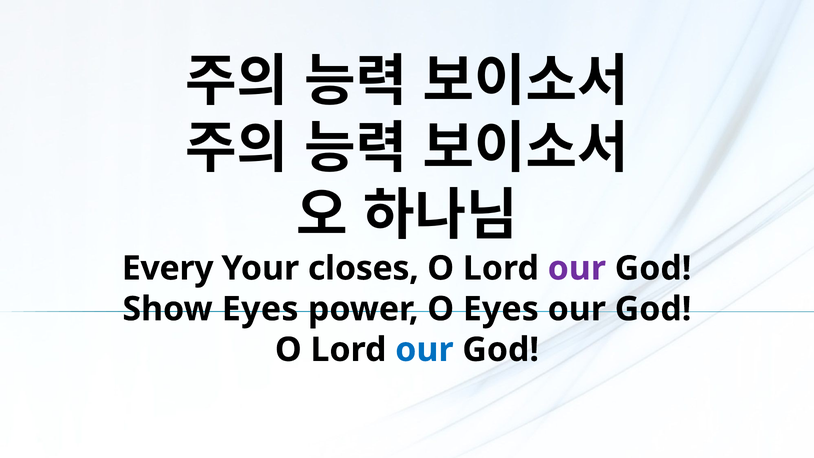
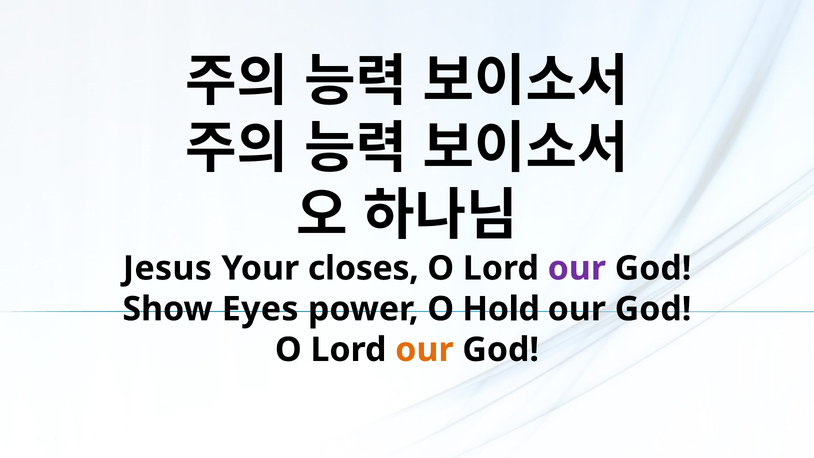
Every: Every -> Jesus (167, 268)
O Eyes: Eyes -> Hold (501, 309)
our colour: blue -> orange (424, 350)
